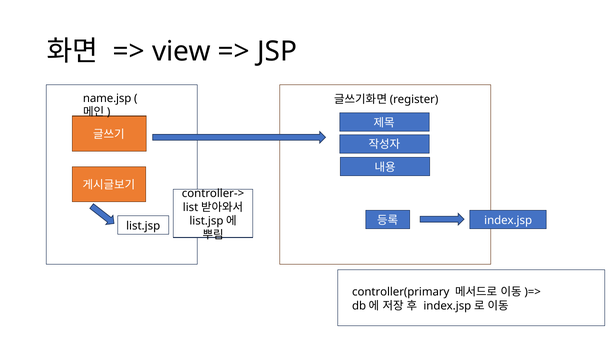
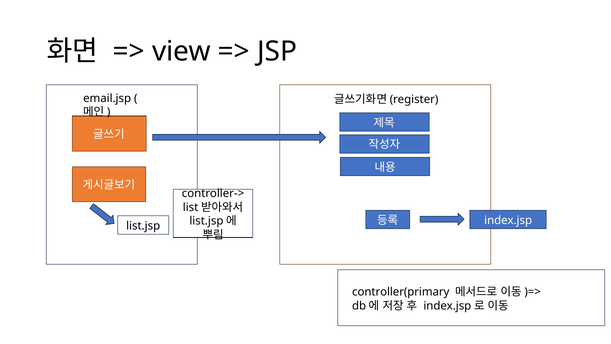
name.jsp: name.jsp -> email.jsp (107, 98)
